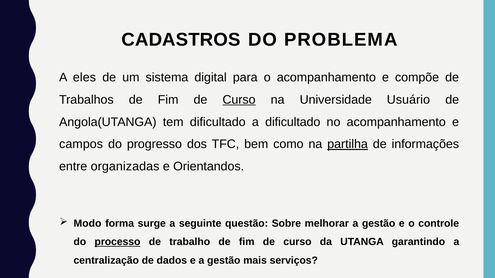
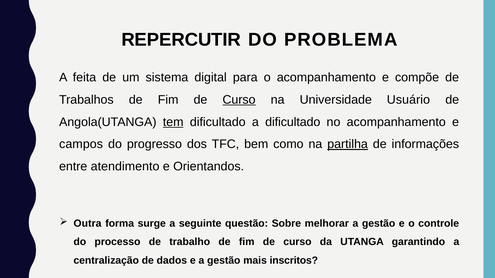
CADASTROS: CADASTROS -> REPERCUTIR (181, 40)
eles: eles -> feita (84, 78)
tem underline: none -> present (173, 122)
organizadas: organizadas -> atendimento (125, 167)
Modo: Modo -> Outra (88, 224)
processo underline: present -> none (117, 242)
serviços: serviços -> inscritos (294, 261)
